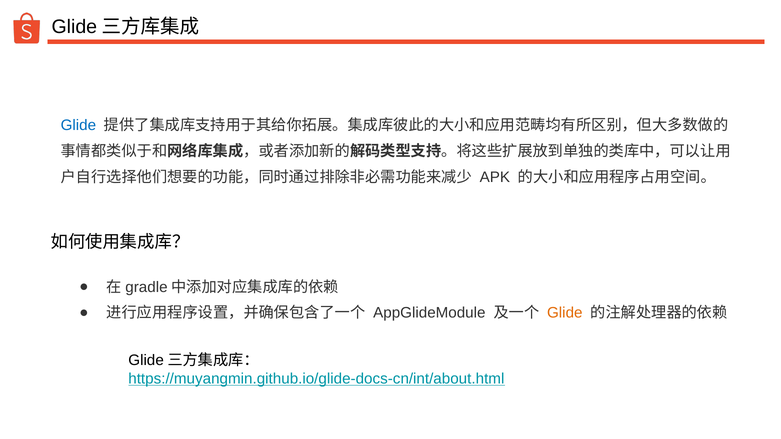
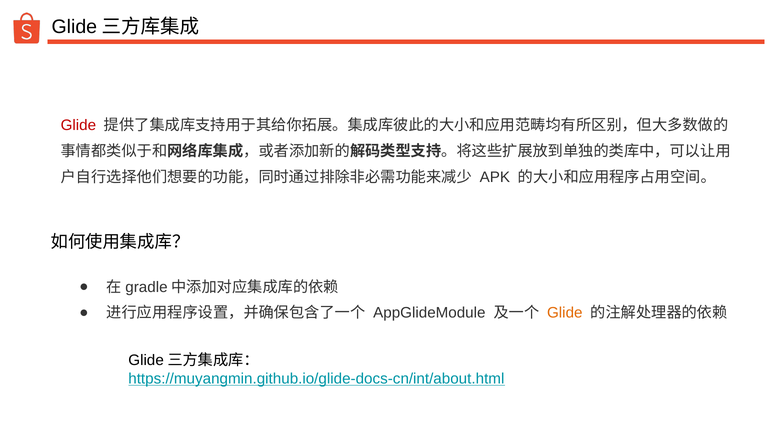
Glide colour: blue -> red (78, 126)
